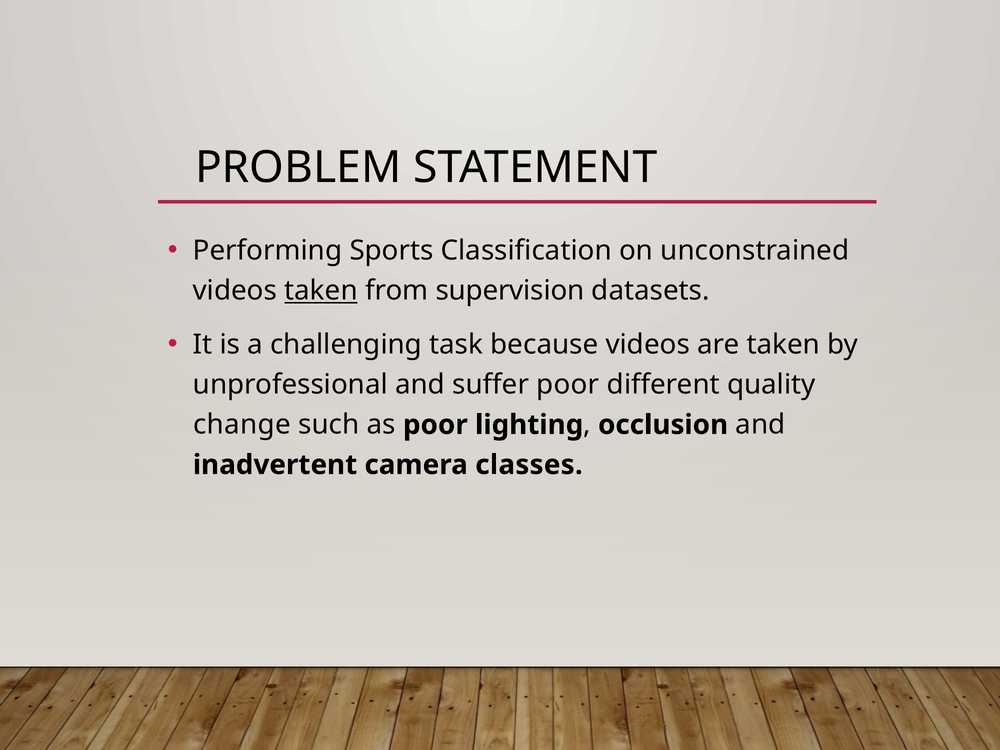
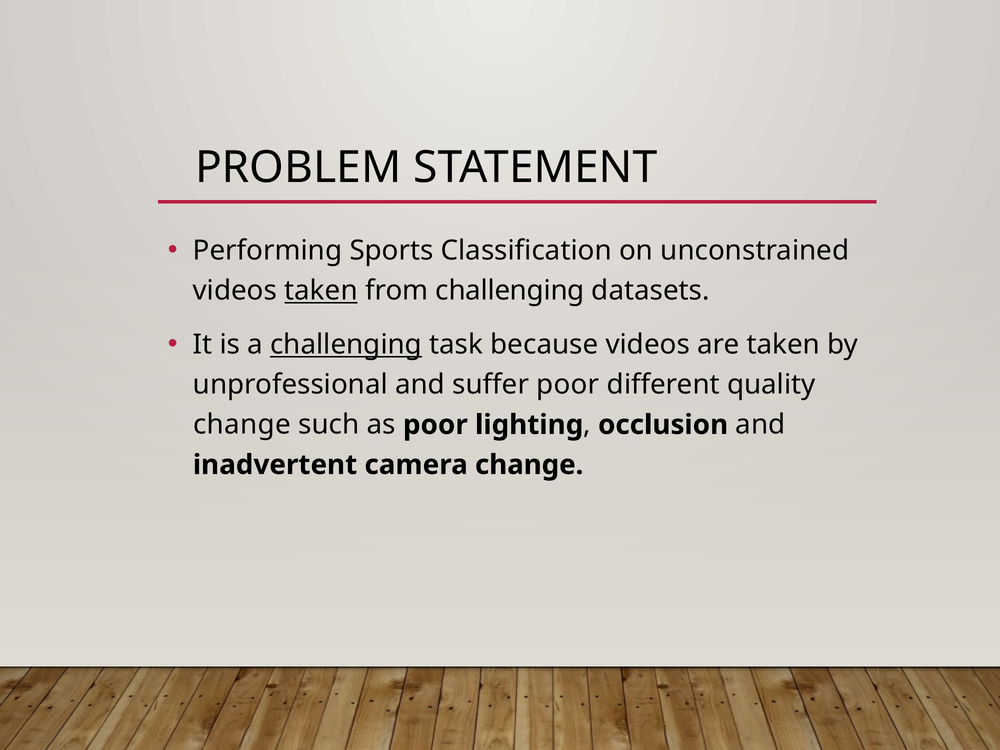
from supervision: supervision -> challenging (510, 291)
challenging underline: none -> present (346, 345)
camera classes: classes -> change (529, 465)
